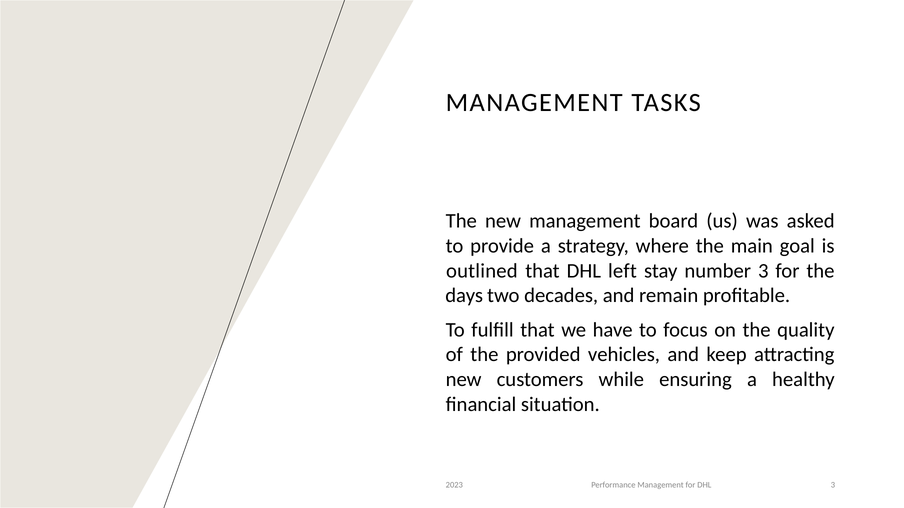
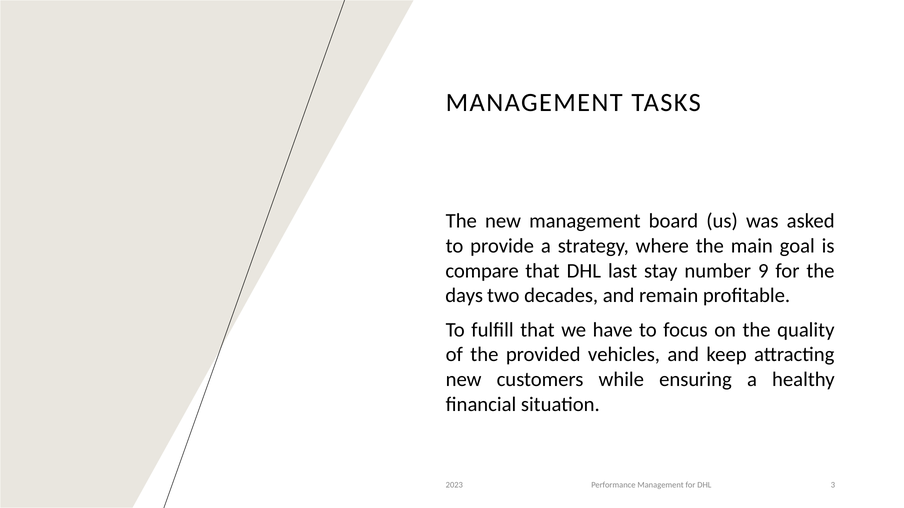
outlined: outlined -> compare (482, 271)
left: left -> last (623, 271)
number 3: 3 -> 9 (763, 271)
